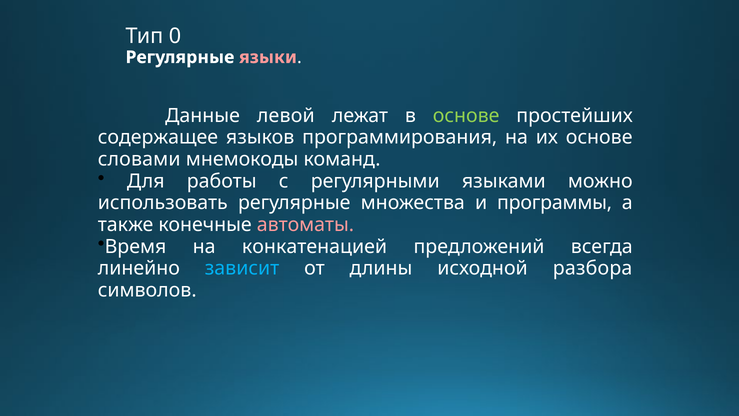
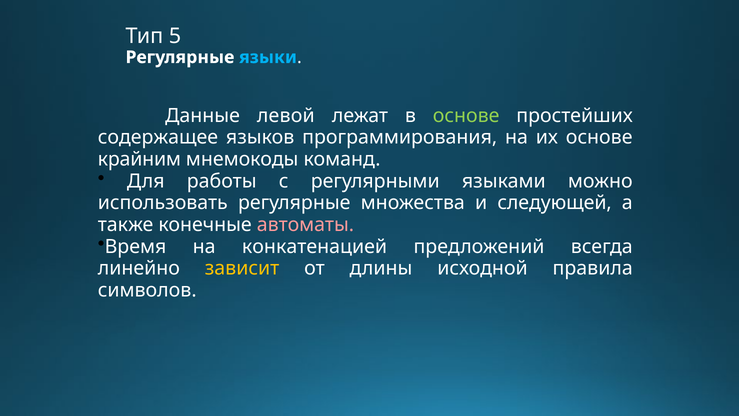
0: 0 -> 5 (175, 36)
языки colour: pink -> light blue (268, 57)
словами: словами -> крайним (139, 159)
программы: программы -> следующей (555, 203)
зависит colour: light blue -> yellow (242, 268)
разбора: разбора -> правила (593, 268)
